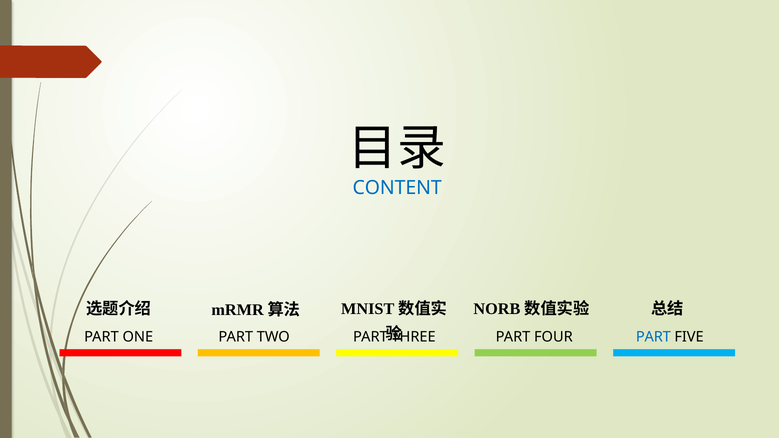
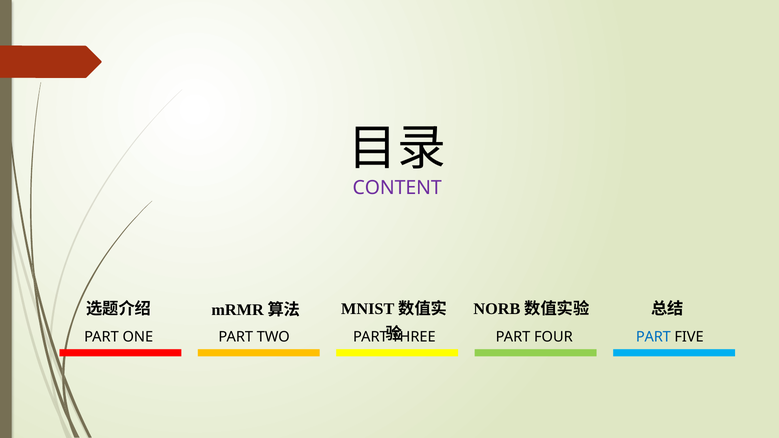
CONTENT colour: blue -> purple (397, 188)
